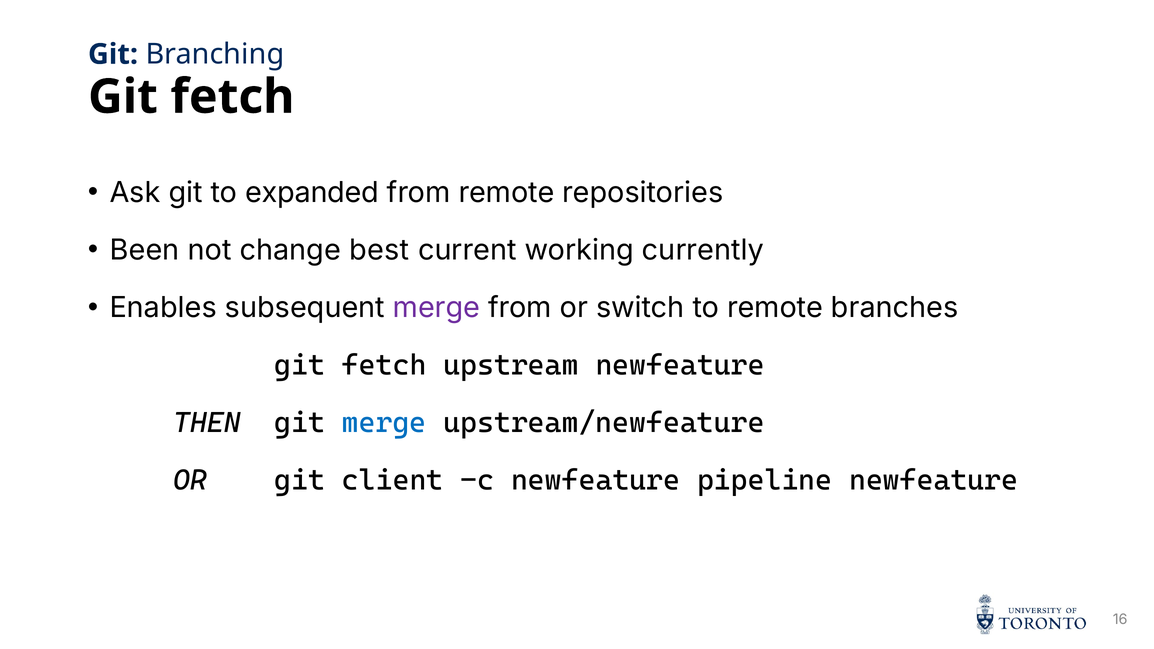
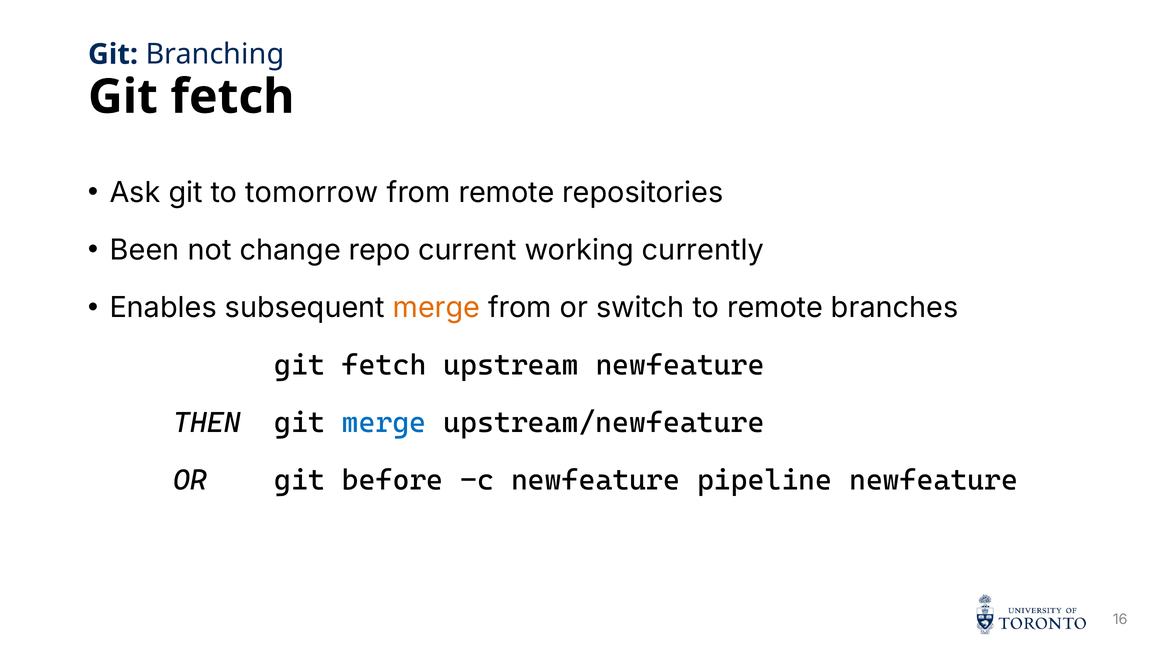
expanded: expanded -> tomorrow (312, 193)
best: best -> repo (380, 250)
merge colour: purple -> orange (437, 308)
client: client -> before (393, 480)
